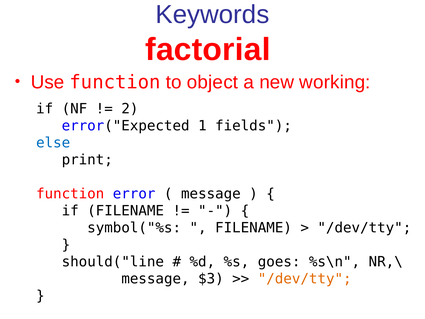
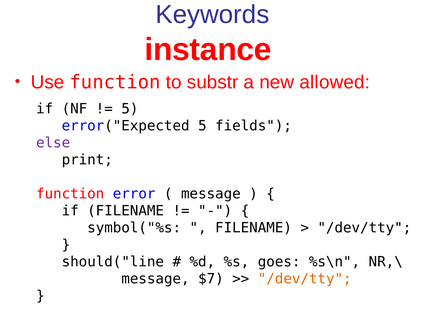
factorial: factorial -> instance (208, 50)
object: object -> substr (213, 82)
working: working -> allowed (335, 82)
2: 2 -> 5 (130, 109)
error("Expected 1: 1 -> 5 (202, 126)
else colour: blue -> purple (53, 143)
$3: $3 -> $7 (211, 279)
